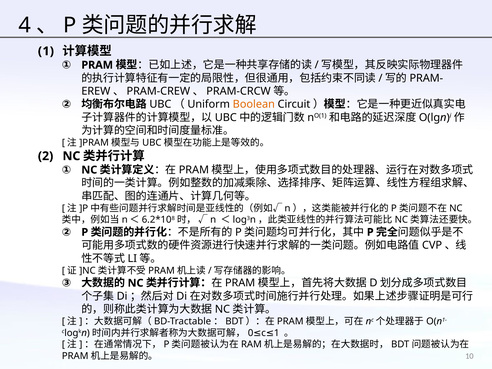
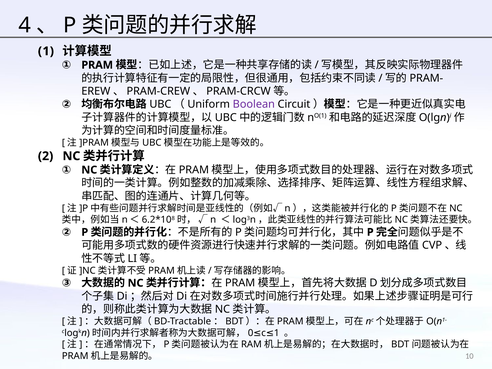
Boolean colour: orange -> purple (254, 104)
